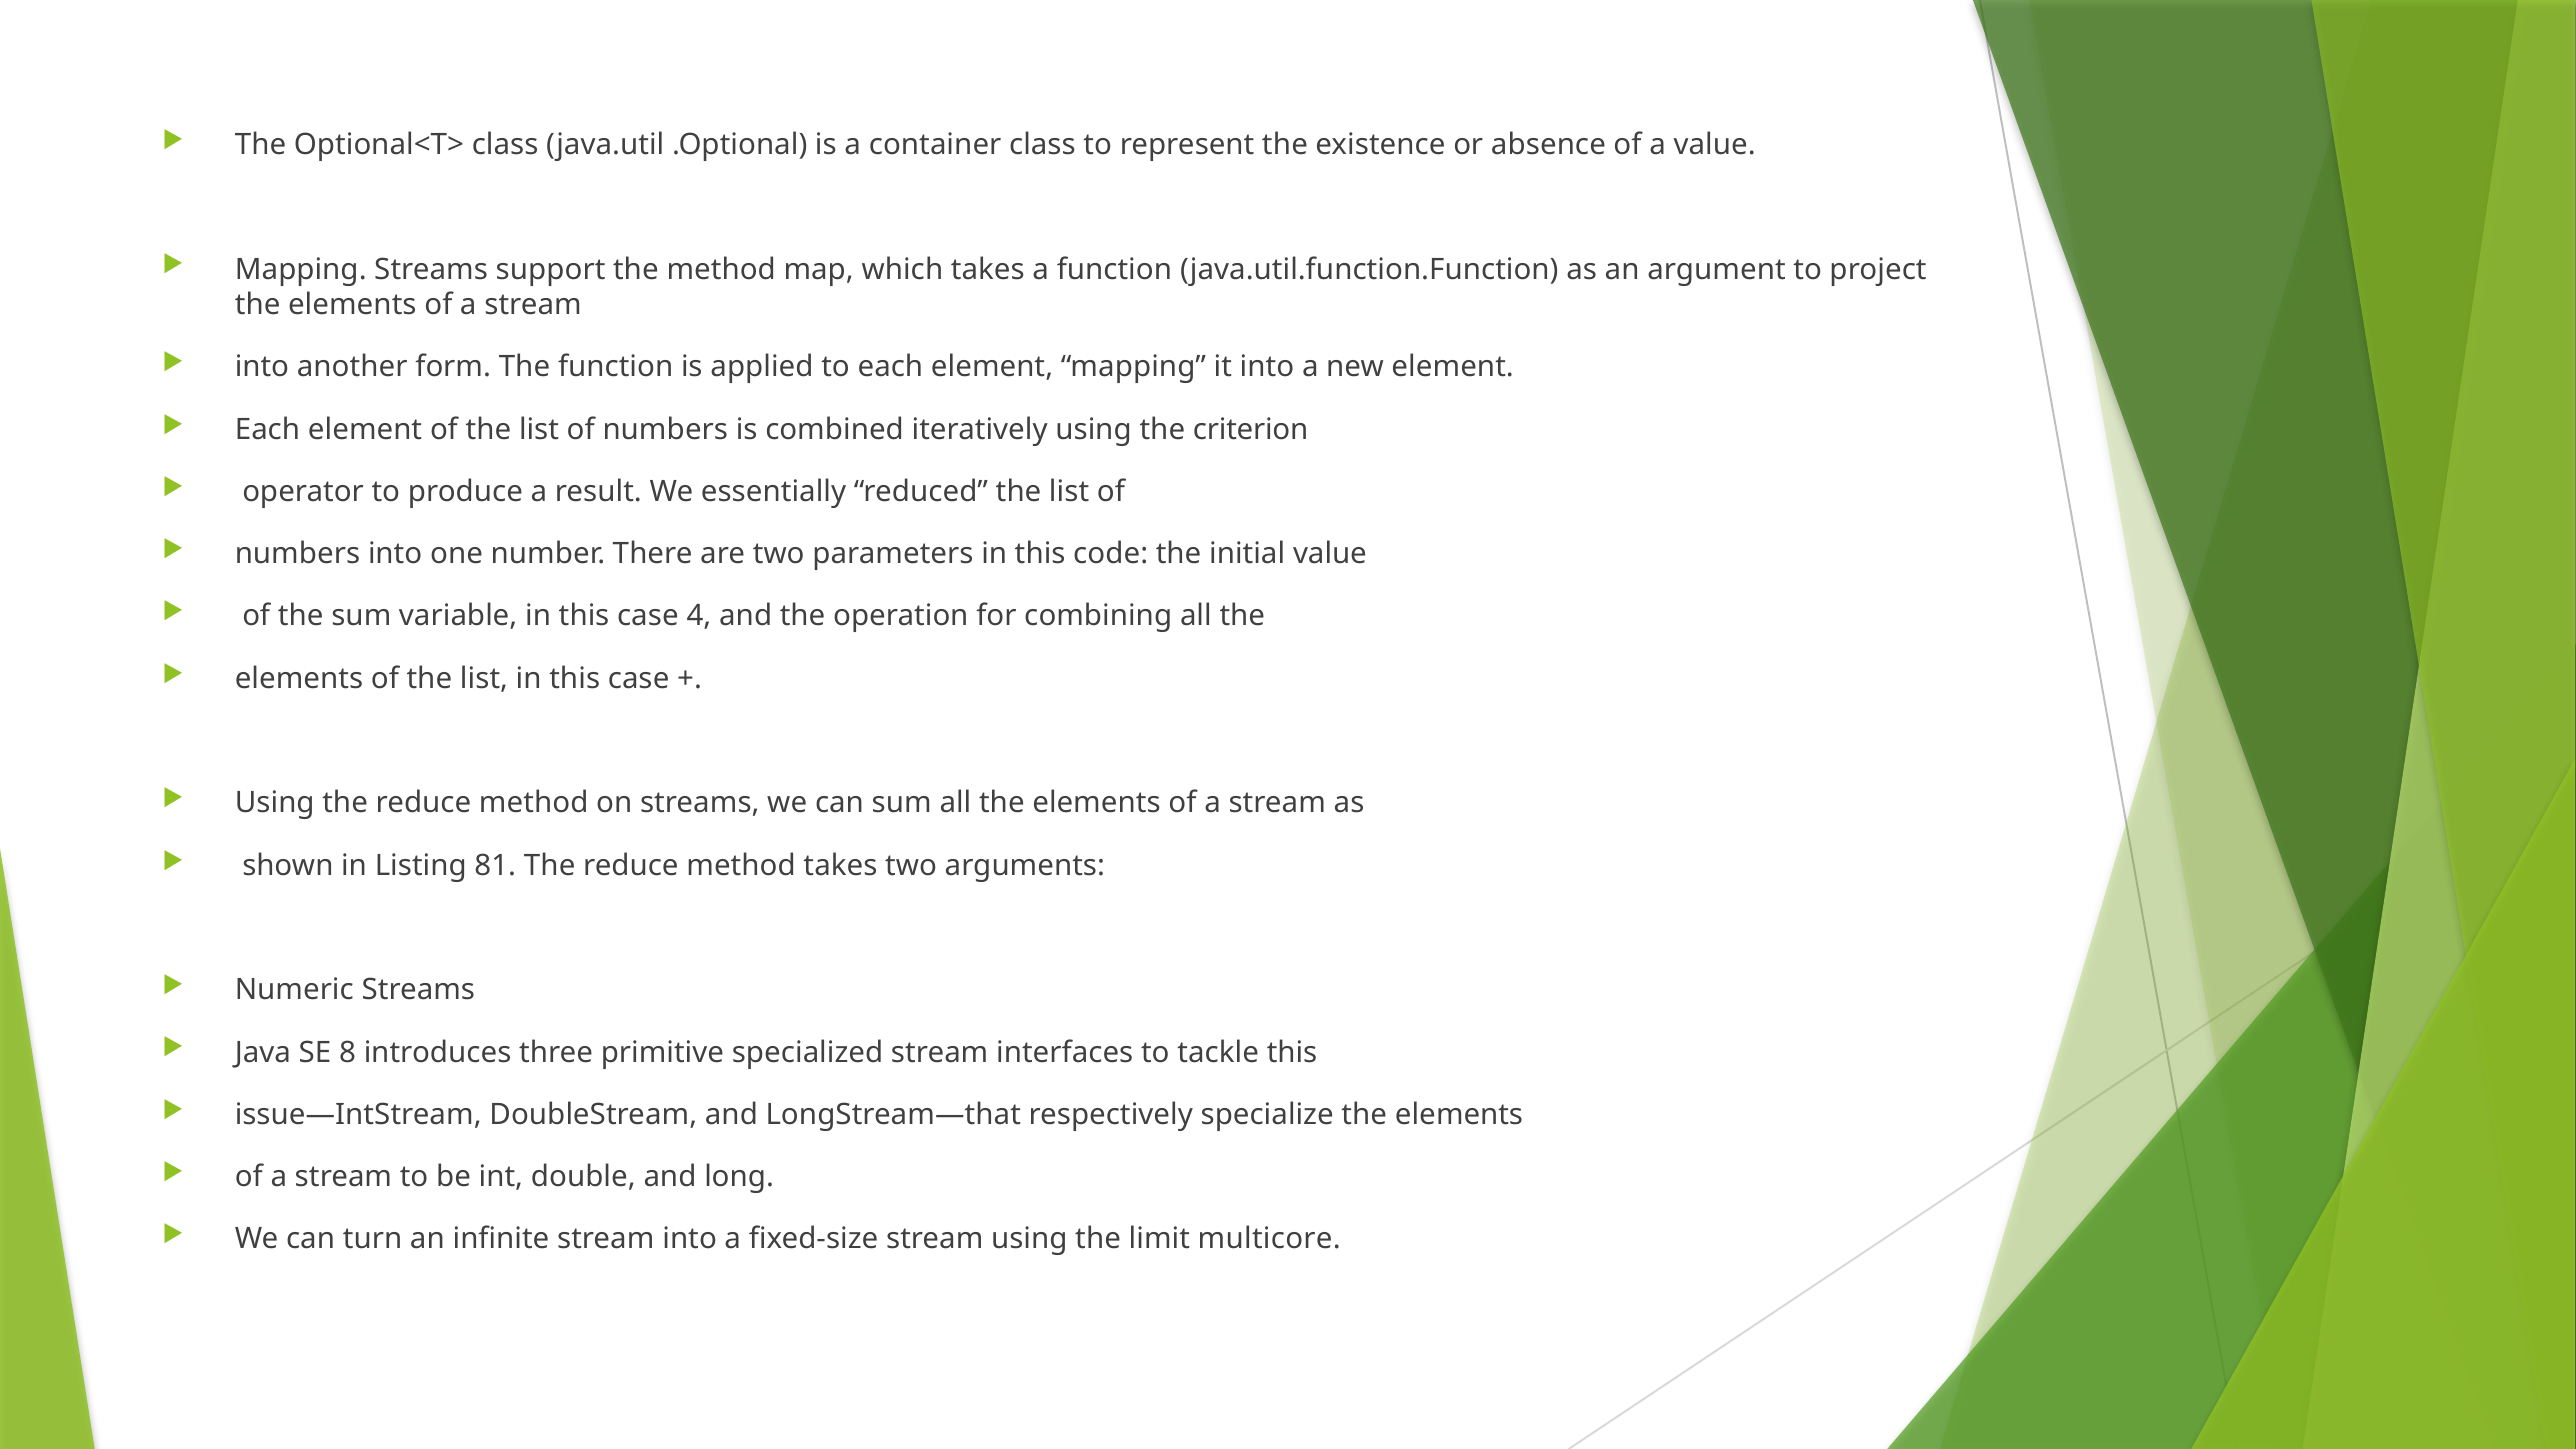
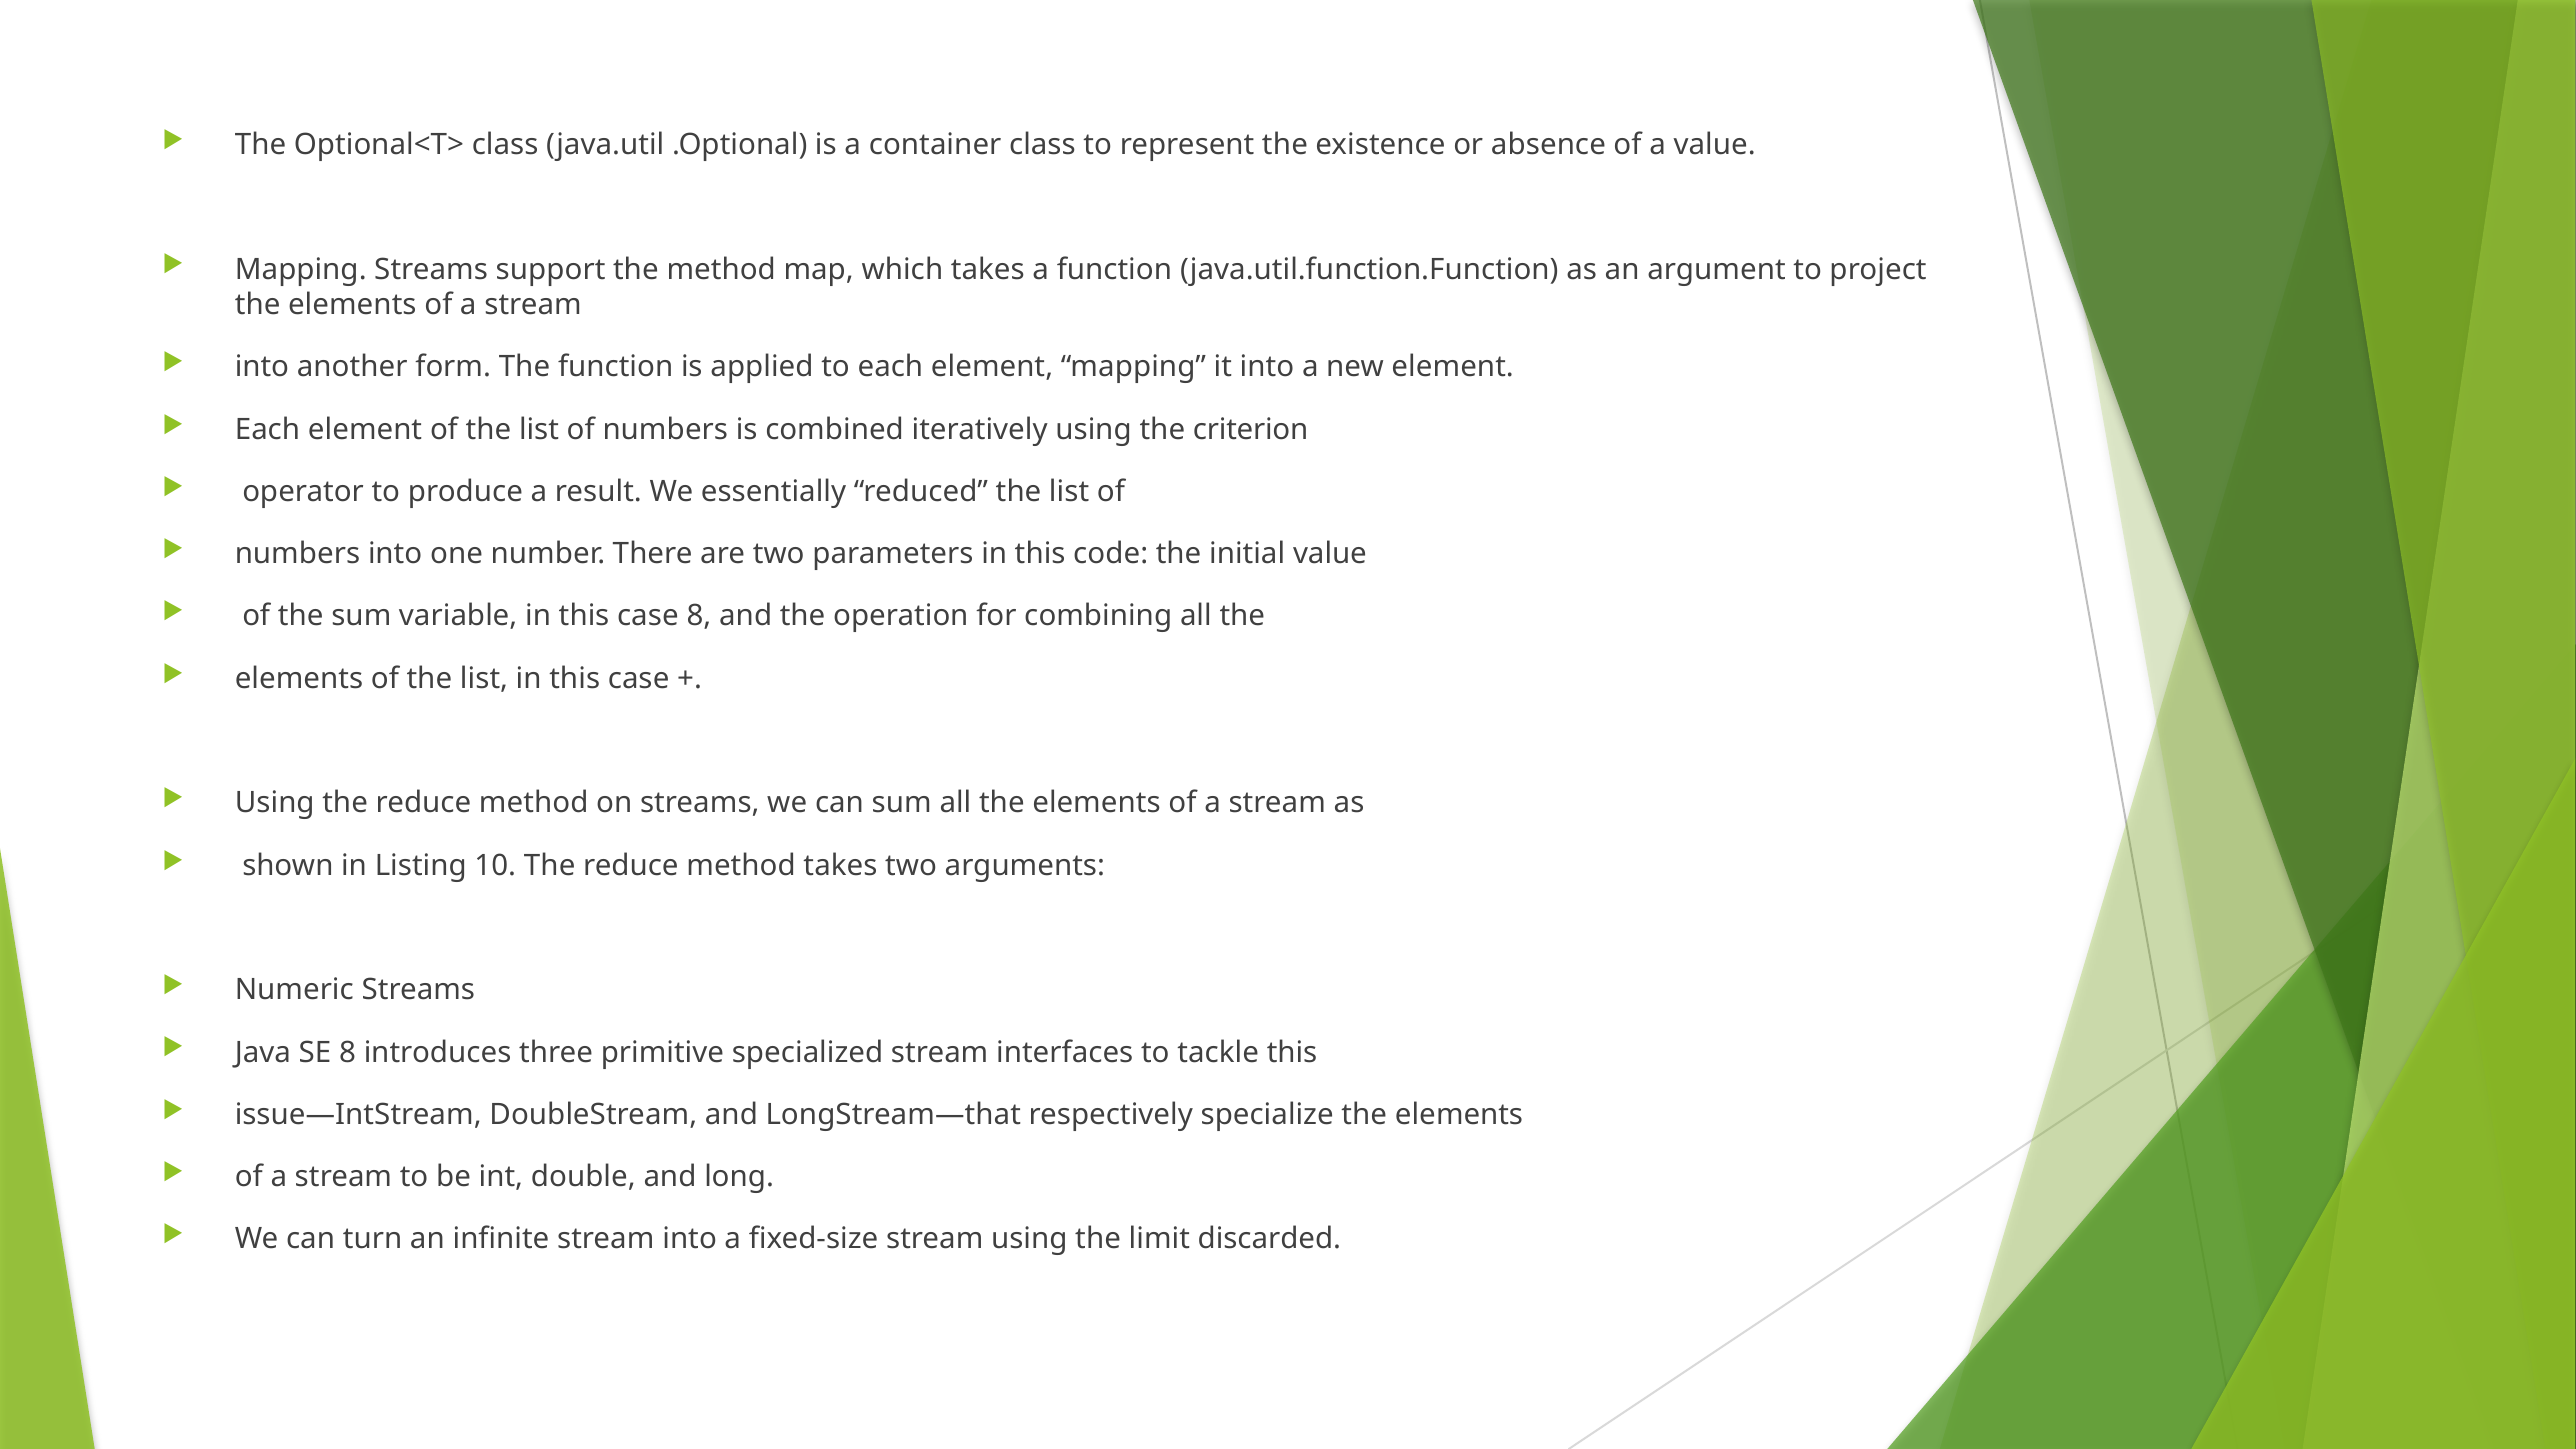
case 4: 4 -> 8 (699, 616)
81: 81 -> 10 (495, 865)
multicore: multicore -> discarded (1269, 1239)
